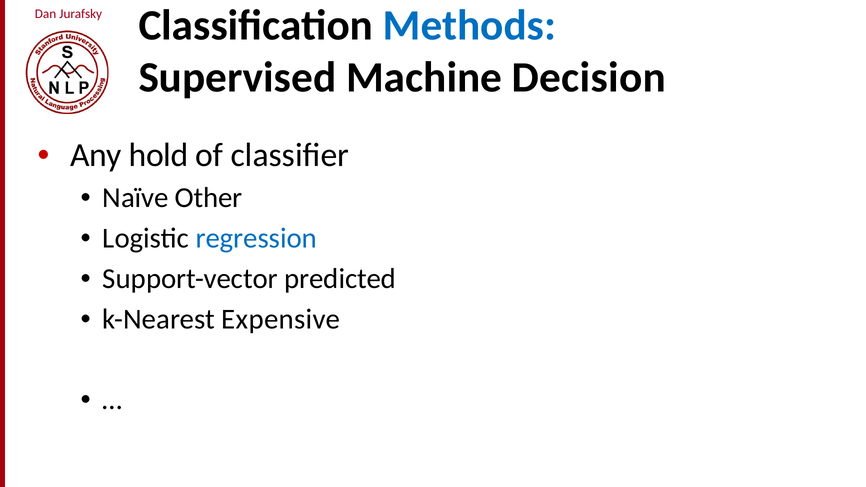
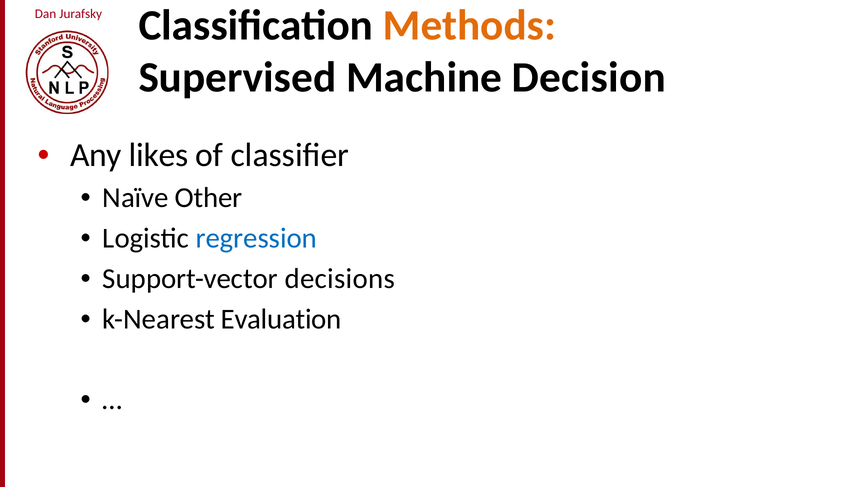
Methods colour: blue -> orange (469, 25)
hold: hold -> likes (159, 155)
predicted: predicted -> decisions (340, 279)
Expensive: Expensive -> Evaluation (281, 319)
